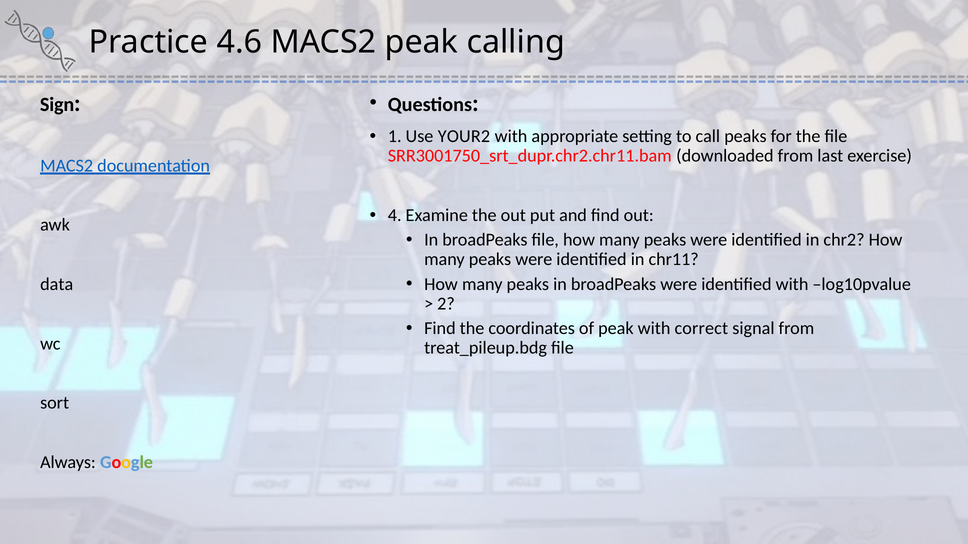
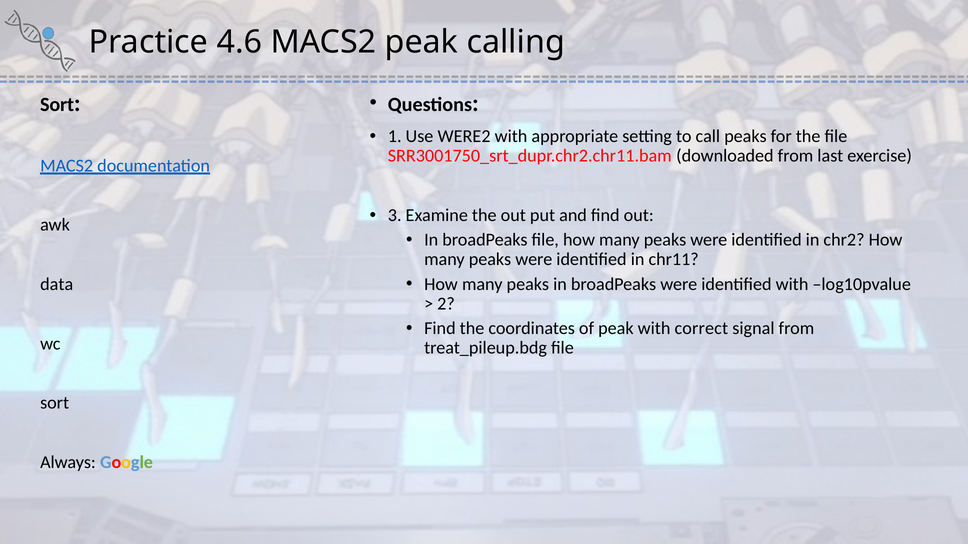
Sign: Sign -> Sort (57, 105)
YOUR2: YOUR2 -> WERE2 (464, 136)
4: 4 -> 3 (395, 215)
